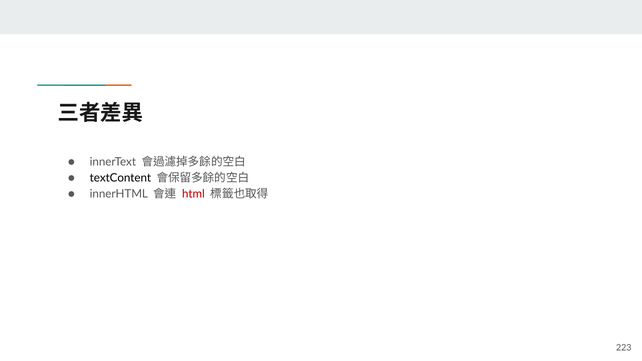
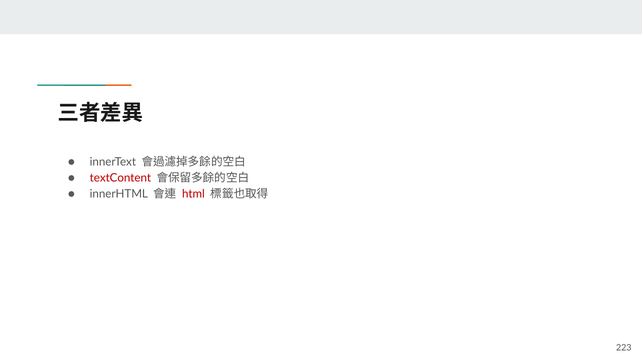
textContent colour: black -> red (120, 178)
